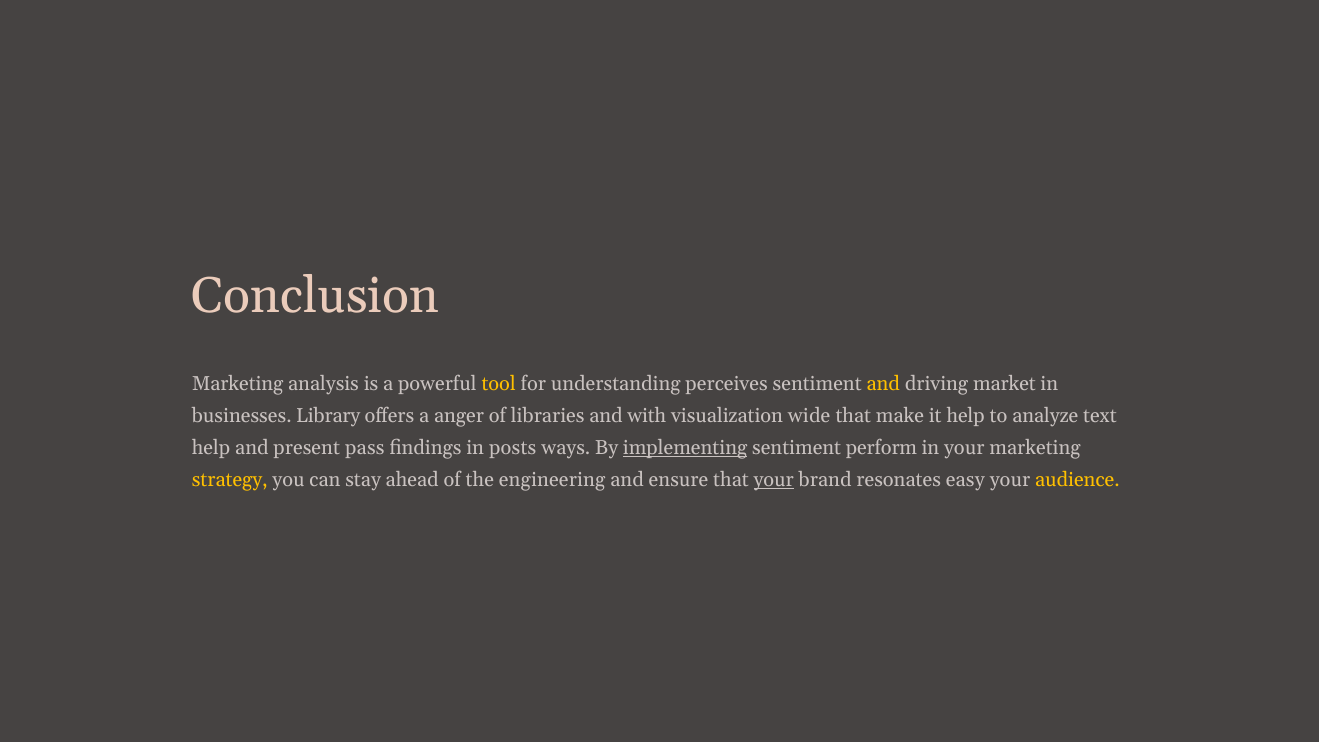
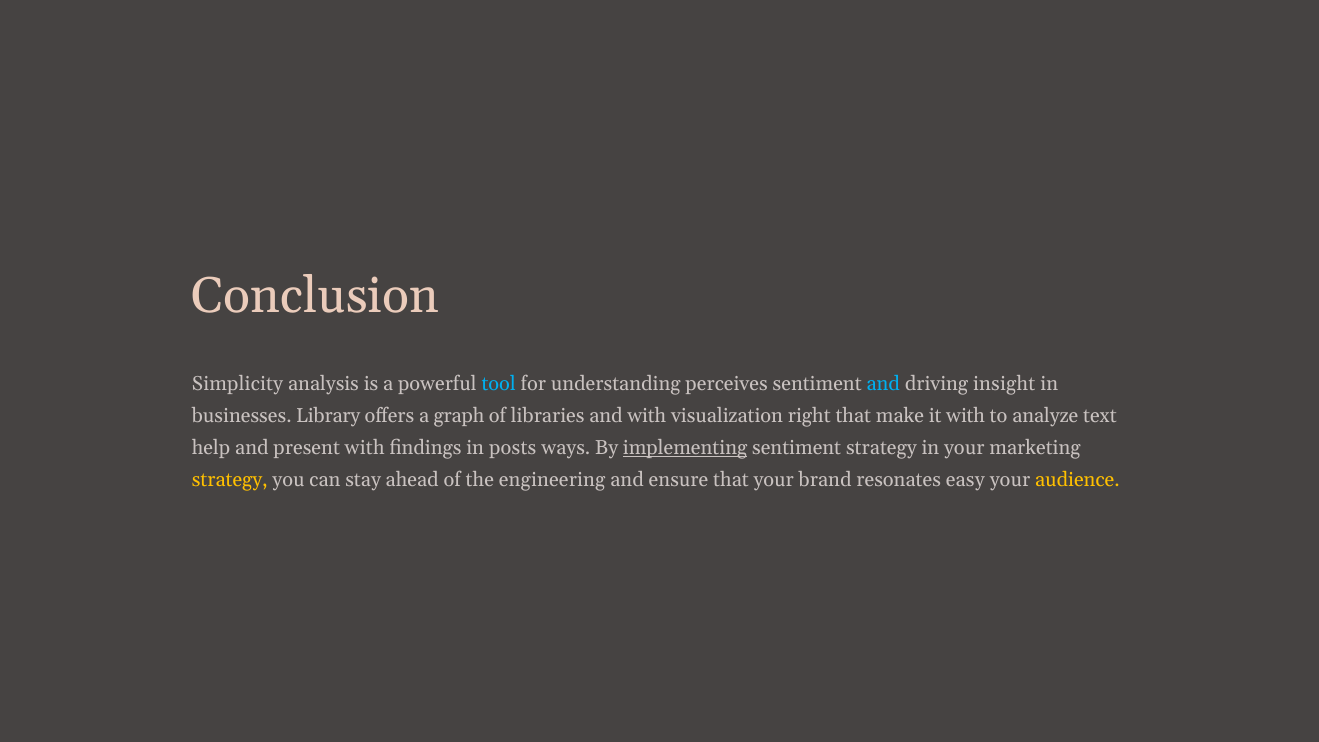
Marketing: Marketing -> Simplicity (237, 384)
tool colour: yellow -> light blue (499, 384)
and colour: yellow -> light blue (883, 384)
market: market -> insight (1004, 384)
anger: anger -> graph (459, 416)
wide: wide -> right (809, 416)
it help: help -> with (966, 416)
present pass: pass -> with (365, 448)
sentiment perform: perform -> strategy (881, 448)
your underline: present -> none (774, 480)
